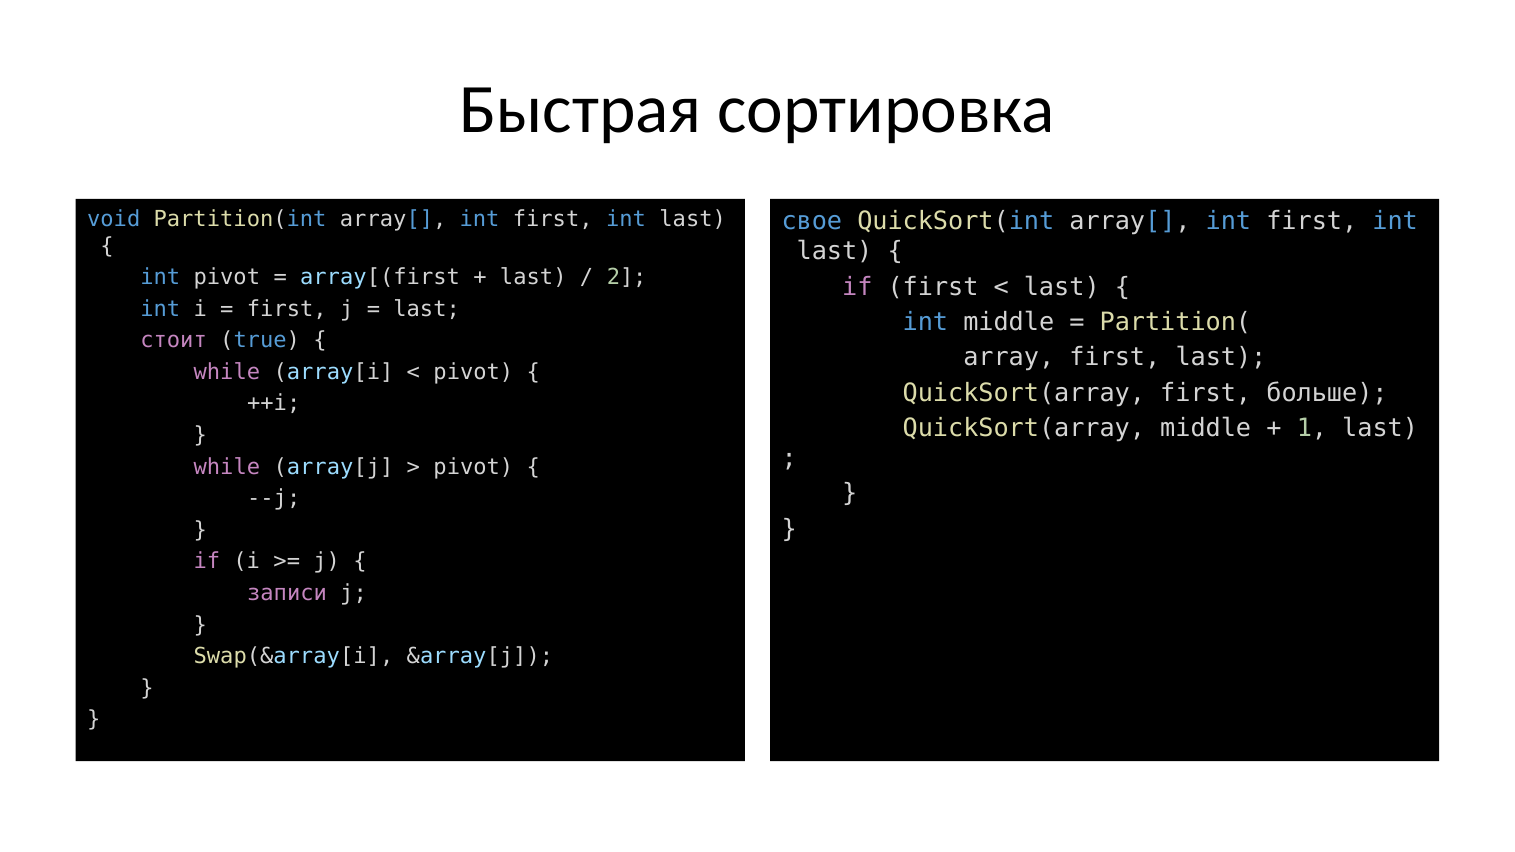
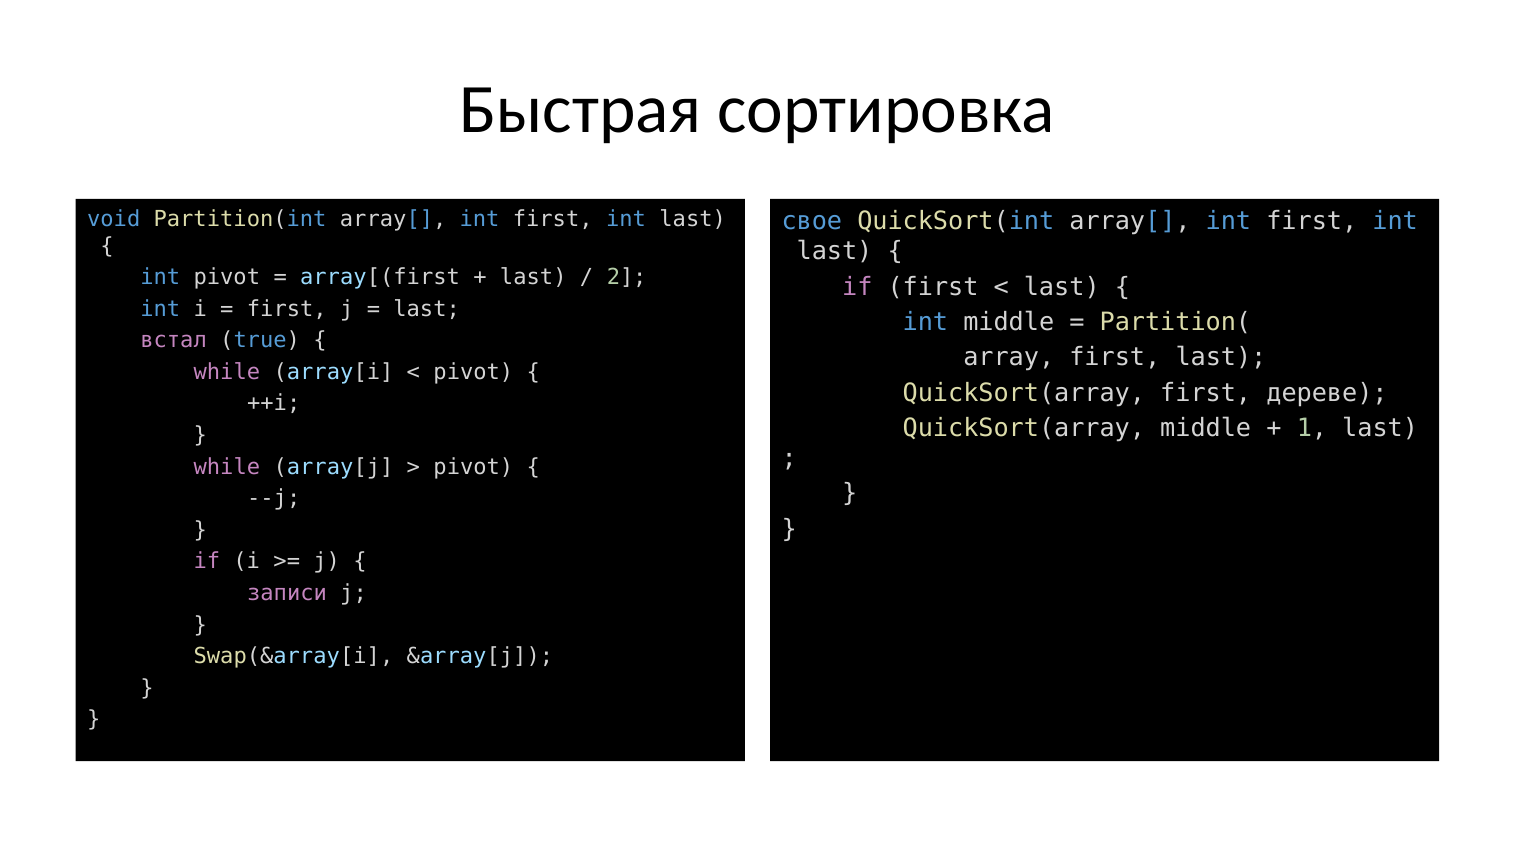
стоит: стоит -> встал (174, 341)
больше: больше -> дереве (1327, 393)
